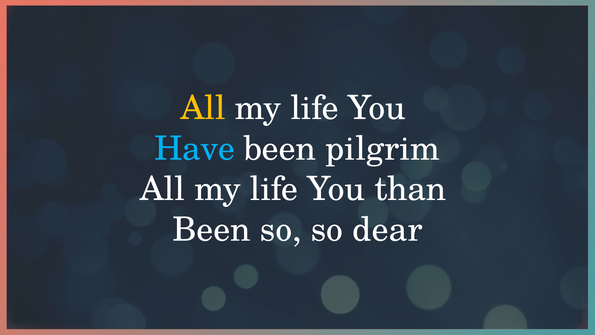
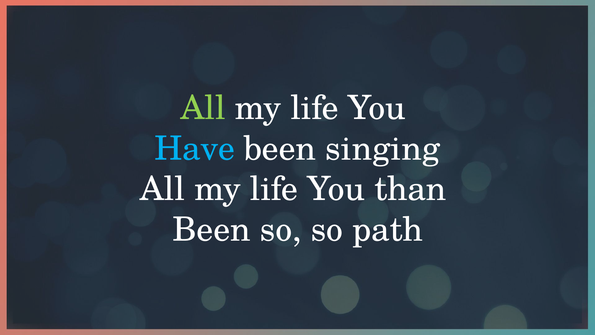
All colour: yellow -> light green (203, 108)
pilgrim: pilgrim -> singing (383, 149)
dear: dear -> path (388, 230)
